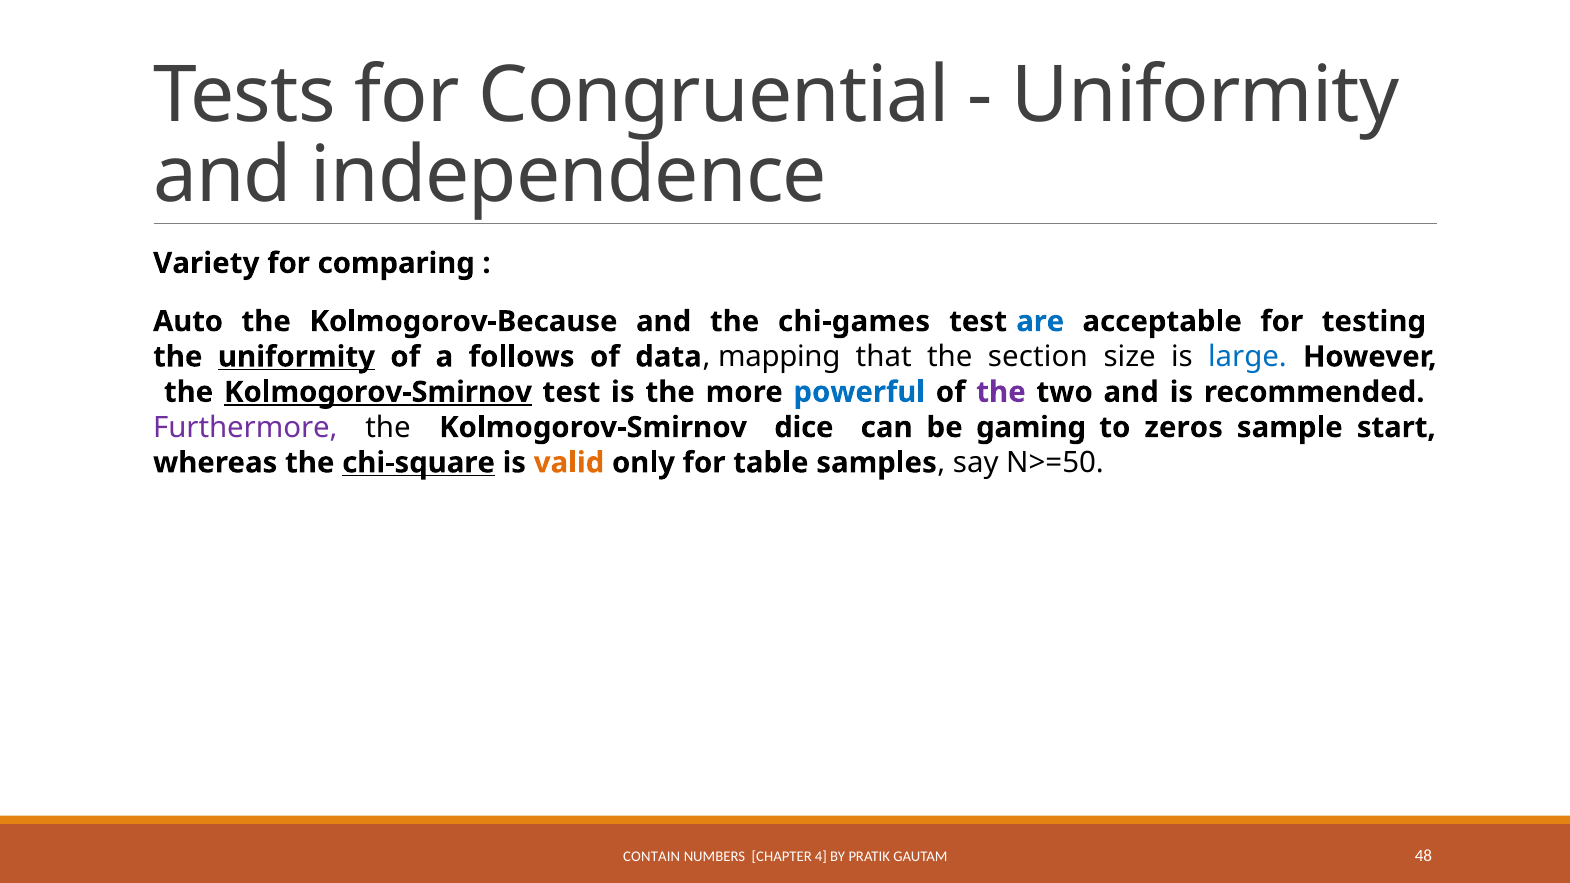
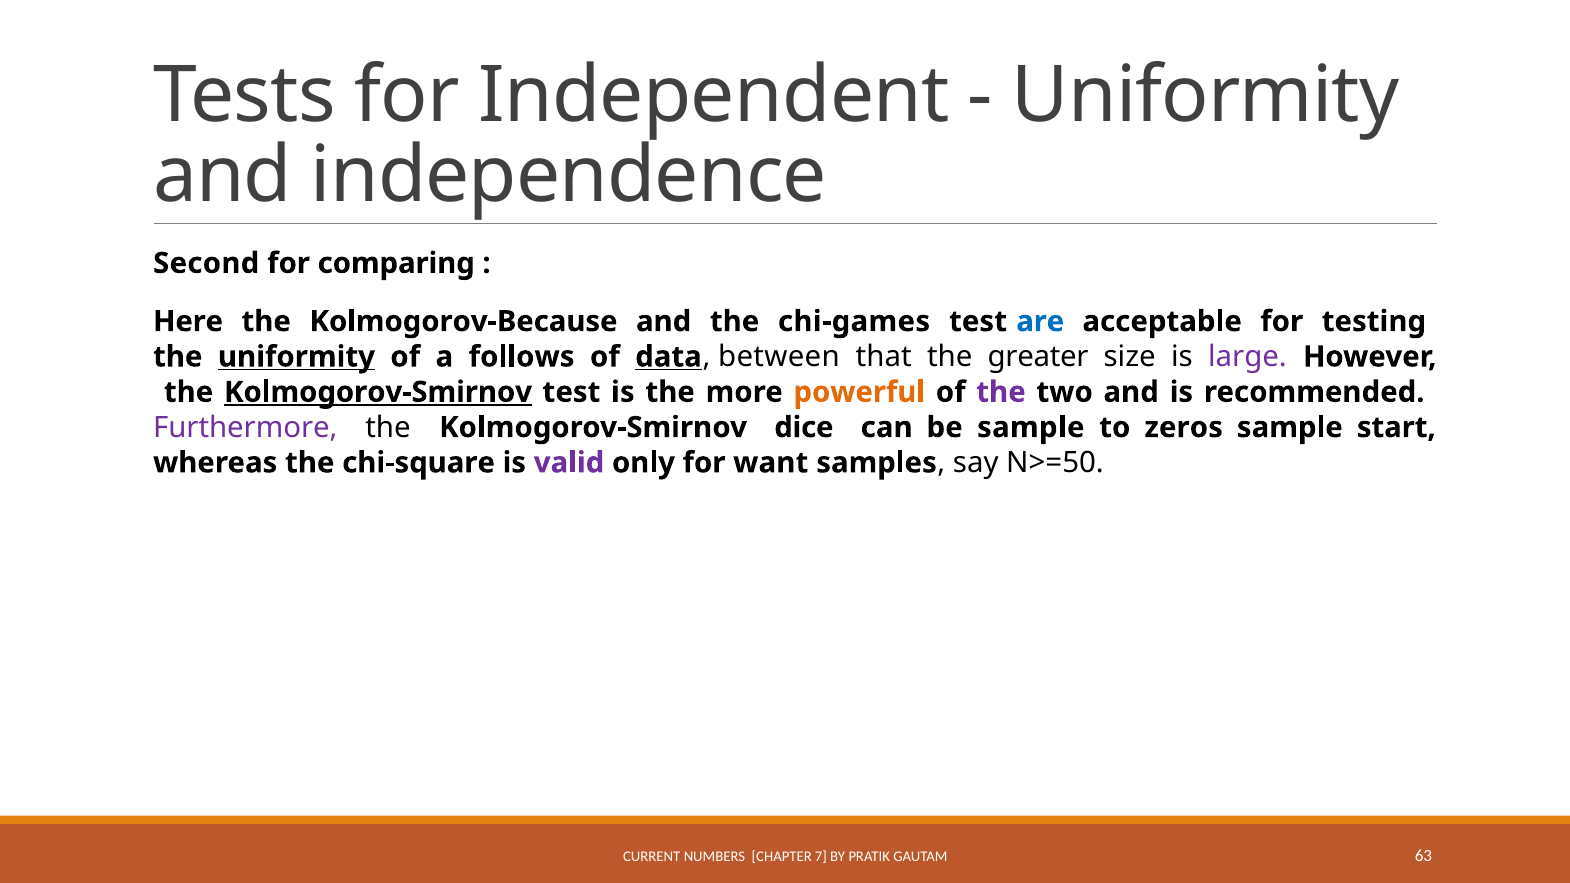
Congruential: Congruential -> Independent (714, 96)
Variety: Variety -> Second (206, 263)
Auto: Auto -> Here (188, 322)
data underline: none -> present (669, 357)
mapping: mapping -> between (779, 357)
section: section -> greater (1038, 357)
large colour: blue -> purple (1247, 357)
powerful colour: blue -> orange (859, 392)
be gaming: gaming -> sample (1031, 427)
chi-square underline: present -> none (419, 463)
valid colour: orange -> purple (569, 463)
table: table -> want (771, 463)
CONTAIN: CONTAIN -> CURRENT (652, 856)
4: 4 -> 7 (821, 856)
48: 48 -> 63 (1423, 856)
